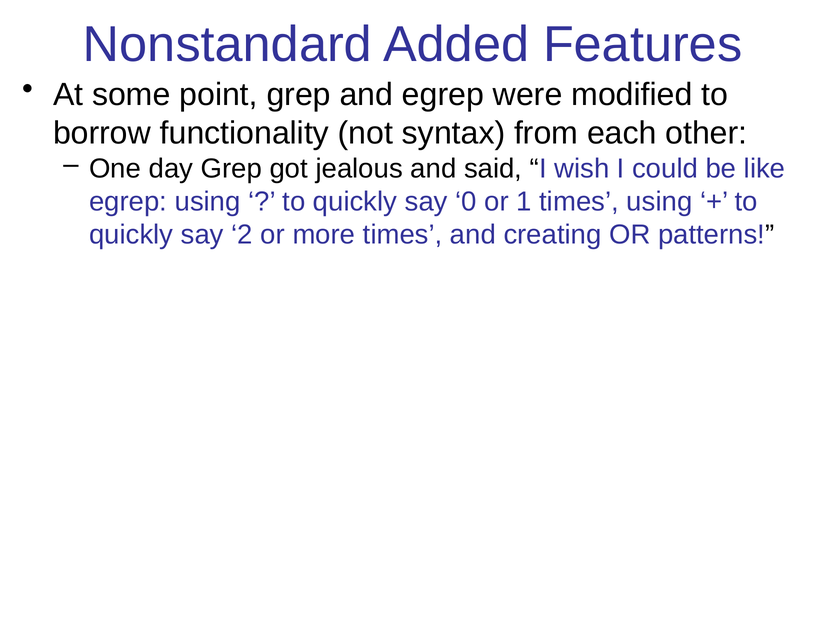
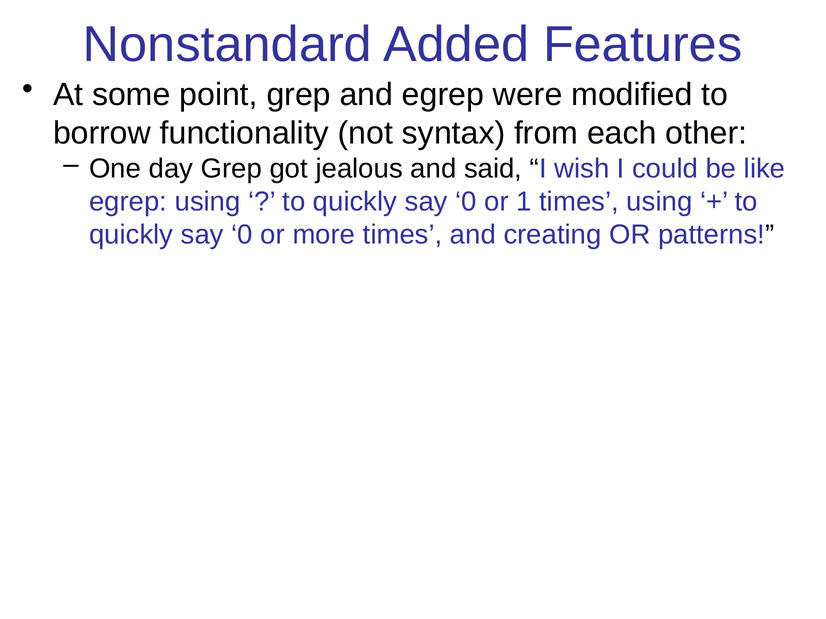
2: 2 -> 0 (242, 235)
